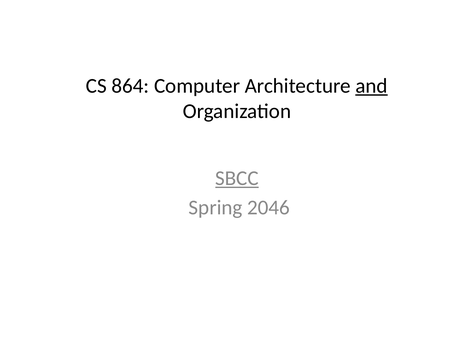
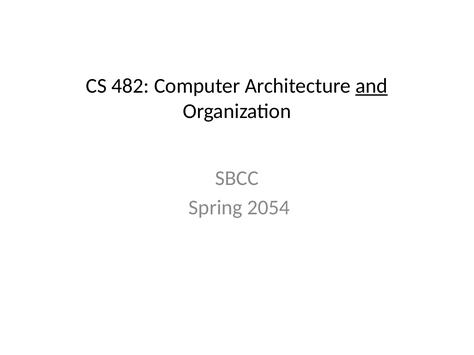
864: 864 -> 482 (130, 86)
SBCC underline: present -> none (237, 178)
2046: 2046 -> 2054 (269, 208)
